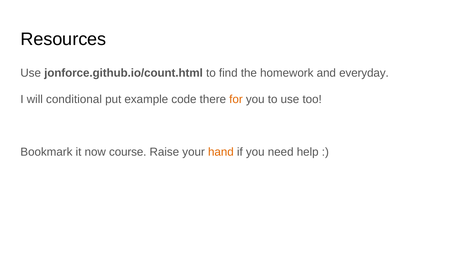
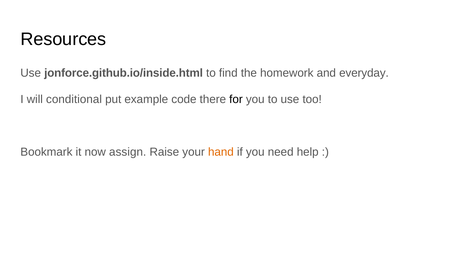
jonforce.github.io/count.html: jonforce.github.io/count.html -> jonforce.github.io/inside.html (124, 73)
for colour: orange -> black (236, 99)
course: course -> assign (128, 152)
